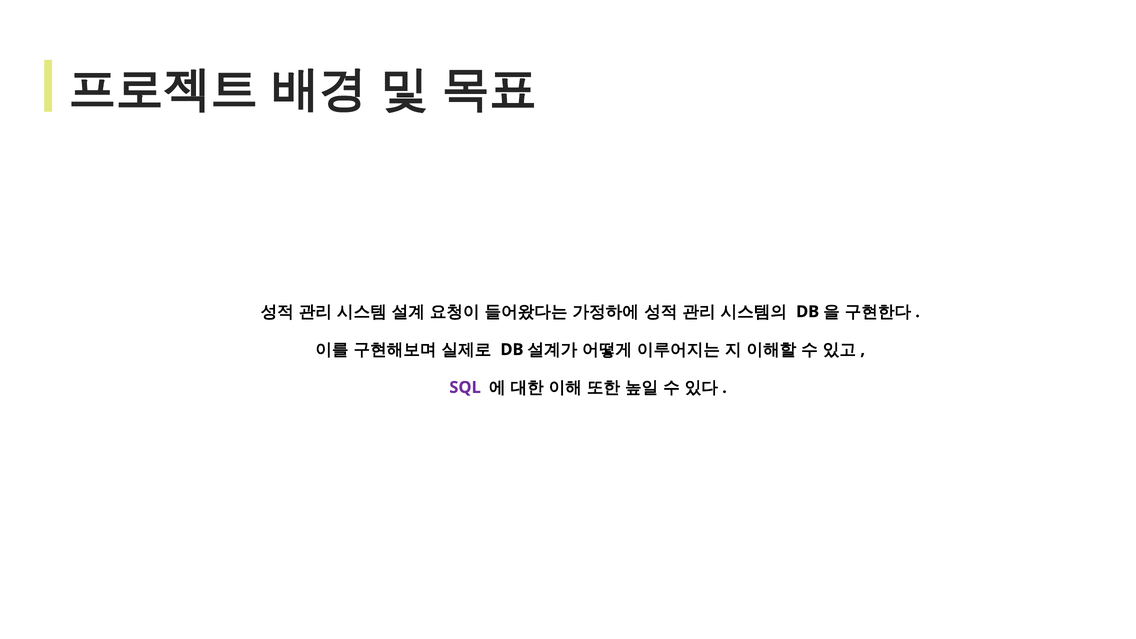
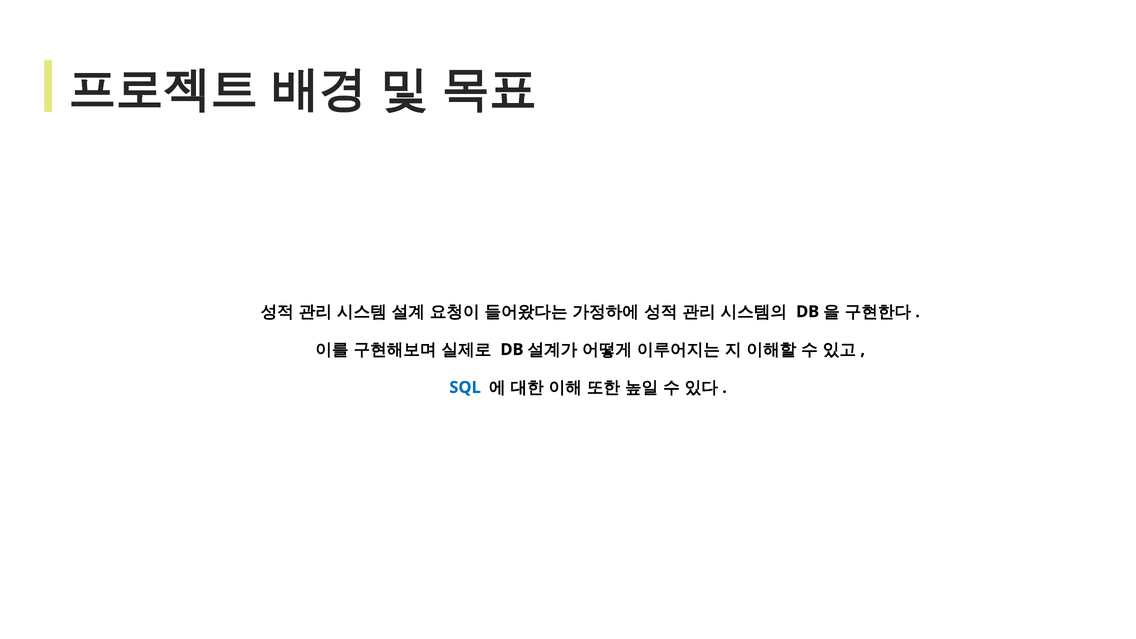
SQL colour: purple -> blue (465, 387)
